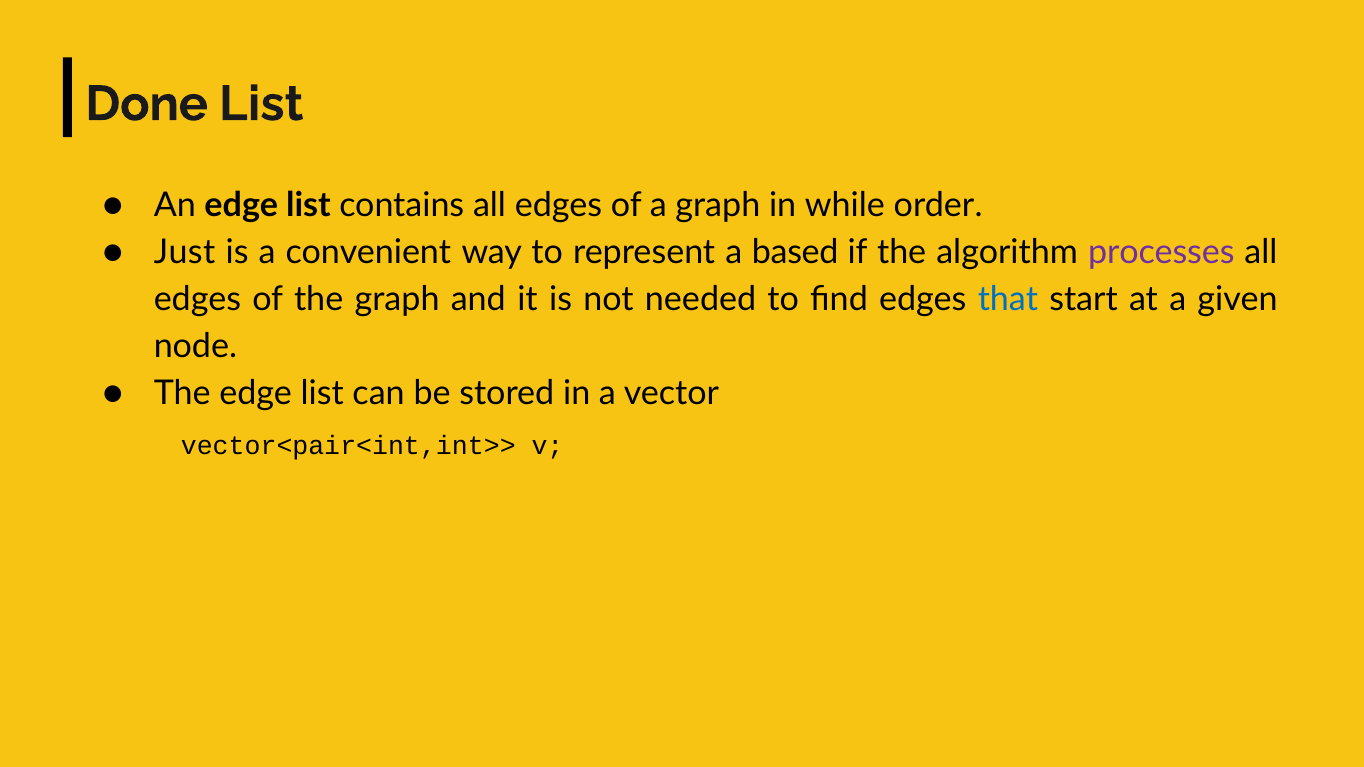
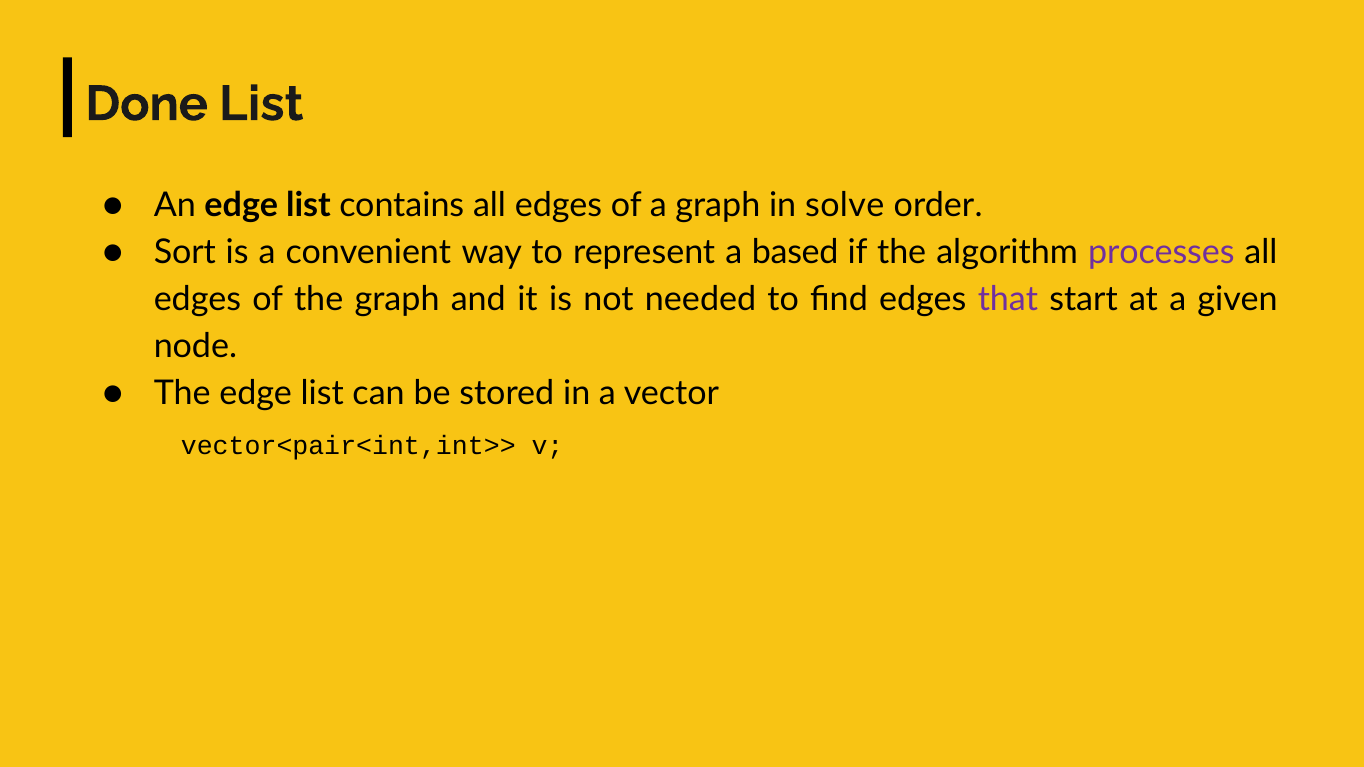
while: while -> solve (845, 206)
Just: Just -> Sort (185, 253)
that colour: blue -> purple (1008, 300)
